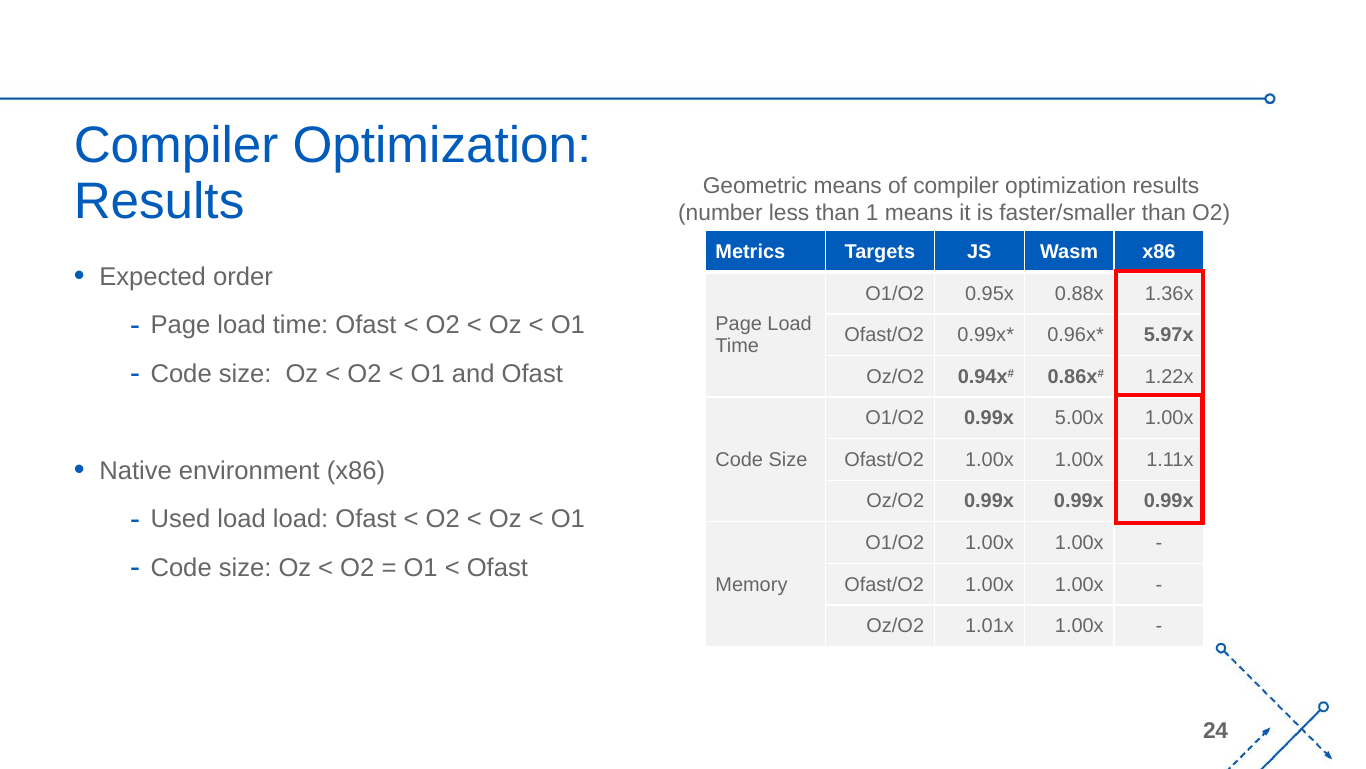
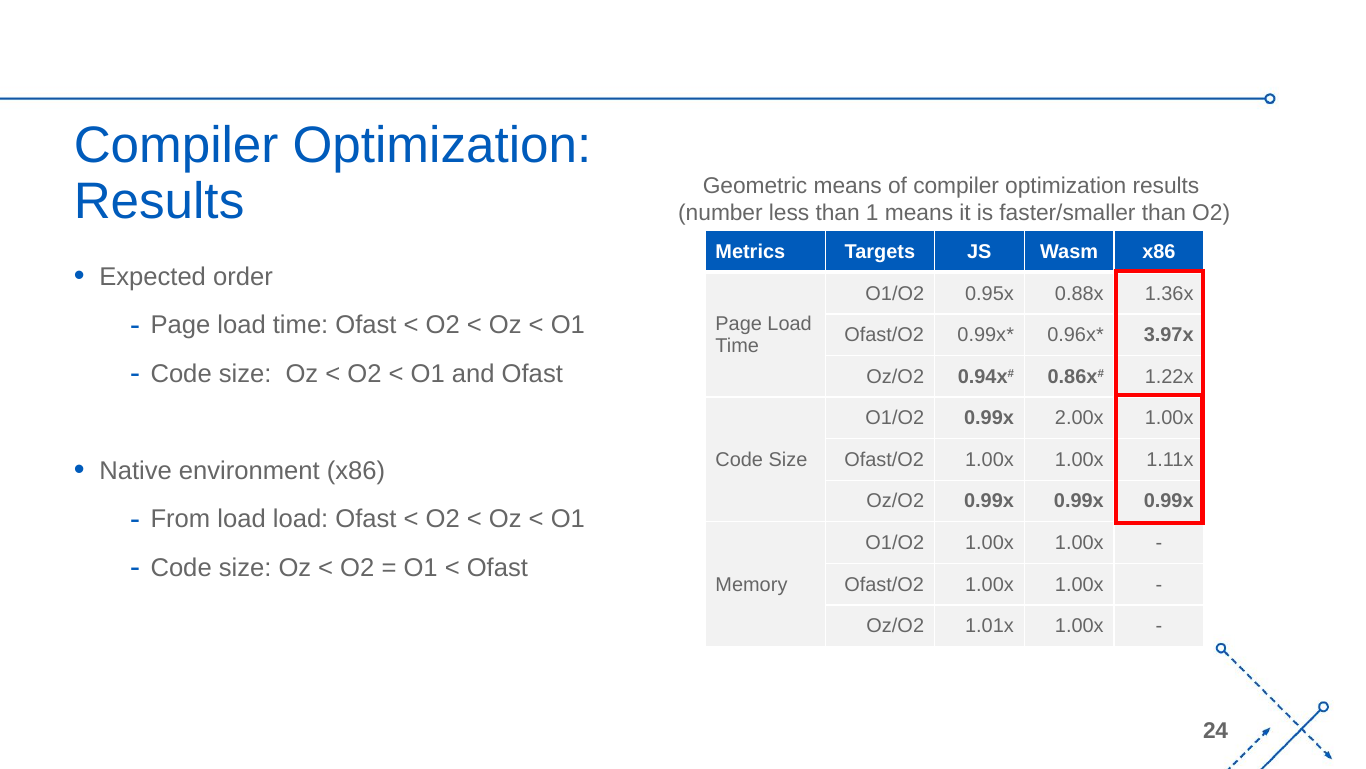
5.97x: 5.97x -> 3.97x (1169, 335)
5.00x: 5.00x -> 2.00x (1079, 418)
Used: Used -> From (180, 519)
